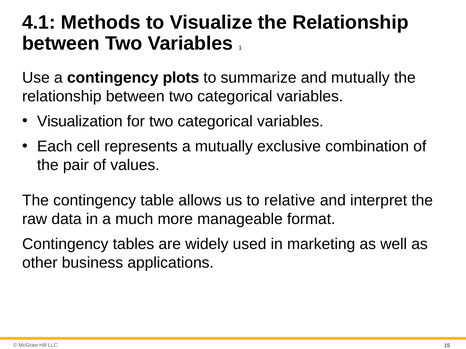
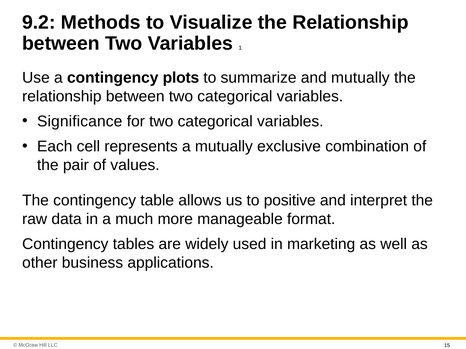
4.1: 4.1 -> 9.2 (39, 22)
Visualization: Visualization -> Significance (80, 122)
relative: relative -> positive (290, 201)
